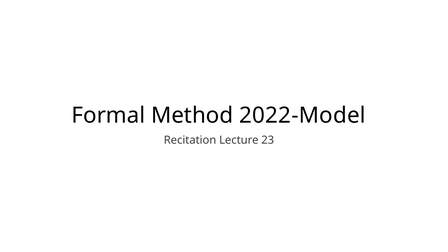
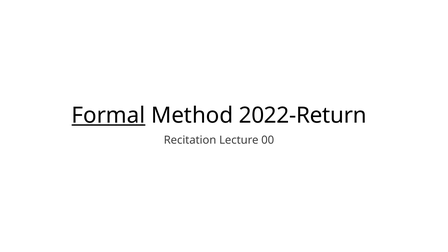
Formal underline: none -> present (108, 115)
2022-Model: 2022-Model -> 2022-Return (303, 115)
23: 23 -> 00 (268, 140)
